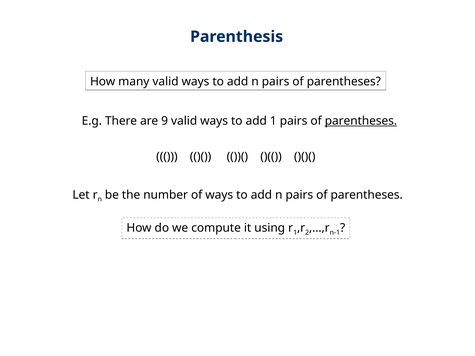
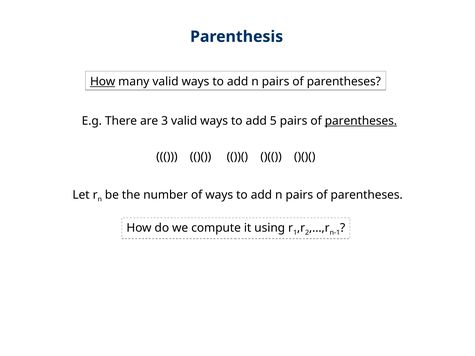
How underline: none -> present (103, 82)
9: 9 -> 3 (165, 121)
add 1: 1 -> 5 (273, 121)
